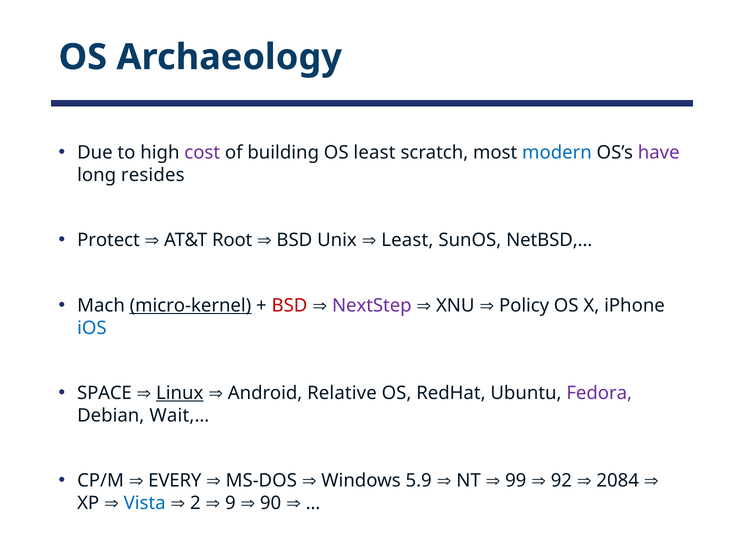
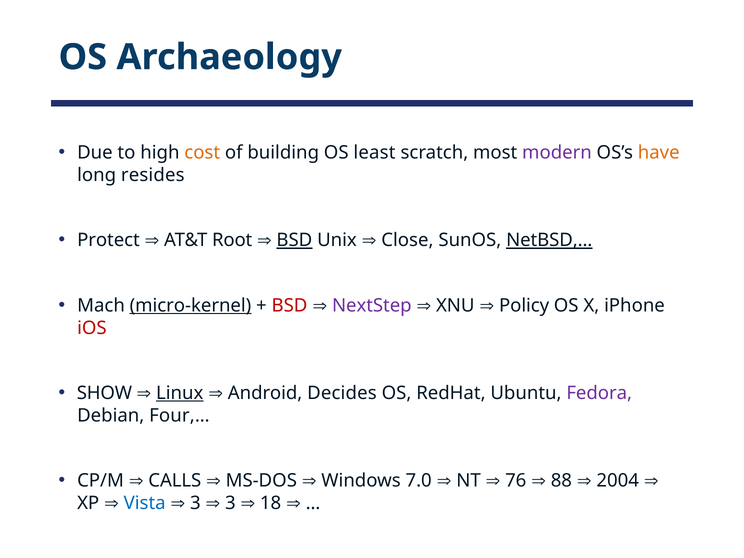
cost colour: purple -> orange (202, 153)
modern colour: blue -> purple (557, 153)
have colour: purple -> orange (659, 153)
BSD underline: none -> present (294, 240)
Least: Least -> Close (407, 240)
NetBSD,… underline: none -> present (549, 240)
iOS colour: blue -> red (92, 328)
SPACE: SPACE -> SHOW (104, 393)
Relative: Relative -> Decides (342, 393)
Wait,…: Wait,… -> Four,… (179, 416)
EVERY: EVERY -> CALLS (175, 481)
5.9: 5.9 -> 7.0 (419, 481)
99: 99 -> 76 (516, 481)
92: 92 -> 88 (561, 481)
2084: 2084 -> 2004 (618, 481)
2: 2 -> 3 (195, 503)
9: 9 -> 3 (230, 503)
90: 90 -> 18 (271, 503)
